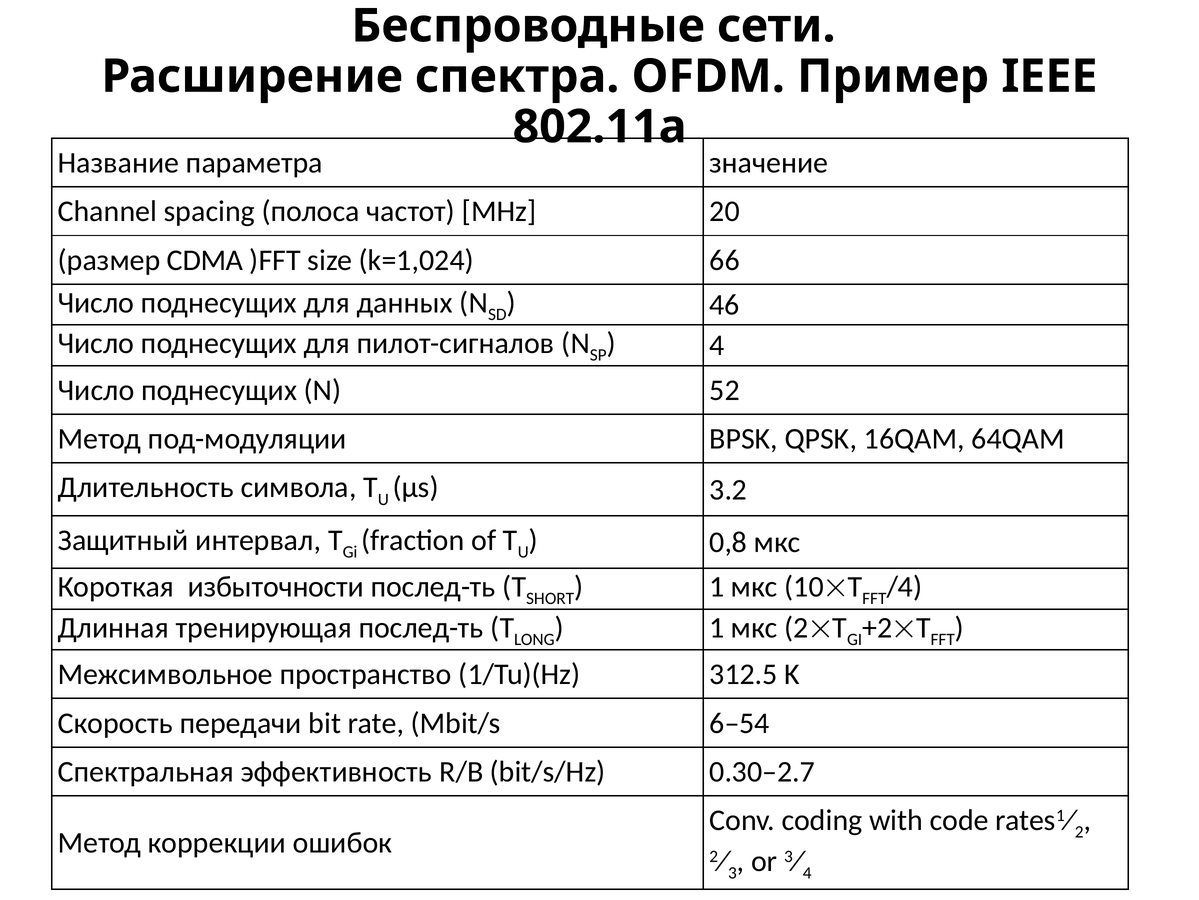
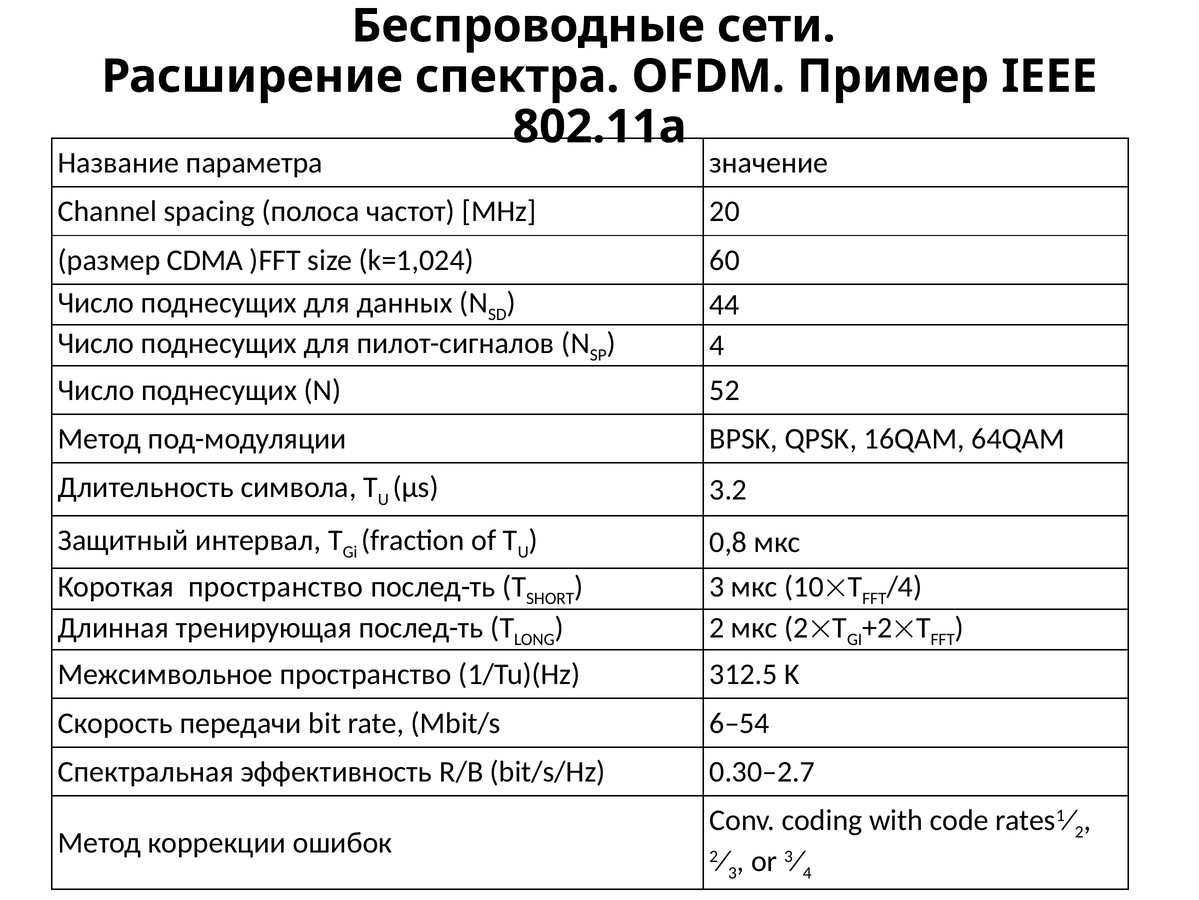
66: 66 -> 60 (725, 260)
46: 46 -> 44 (724, 305)
Короткая избыточности: избыточности -> пространство (276, 587)
1: 1 -> 3 (717, 587)
1: 1 -> 2 (717, 627)
